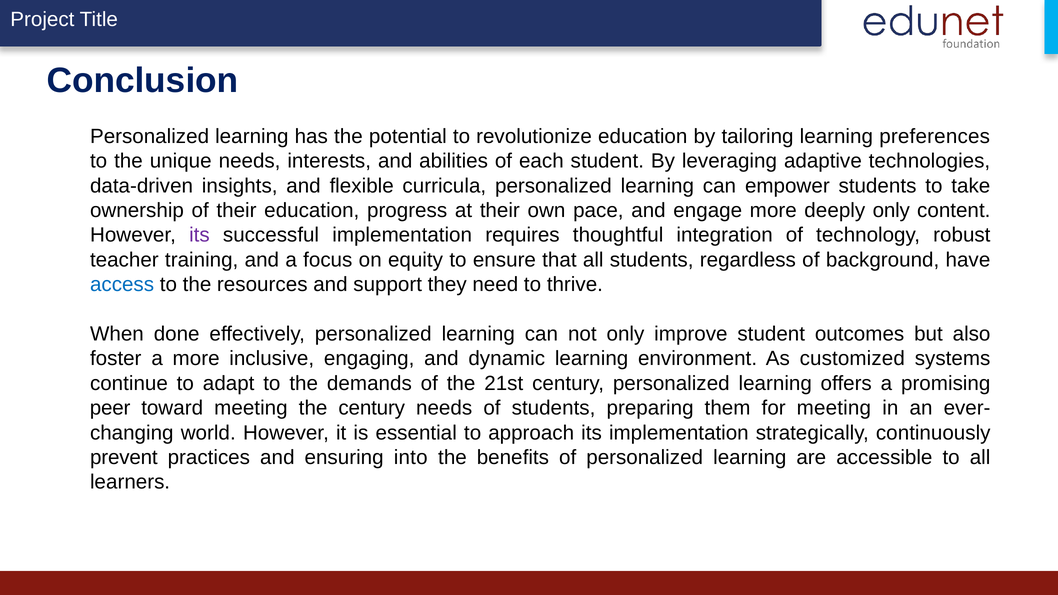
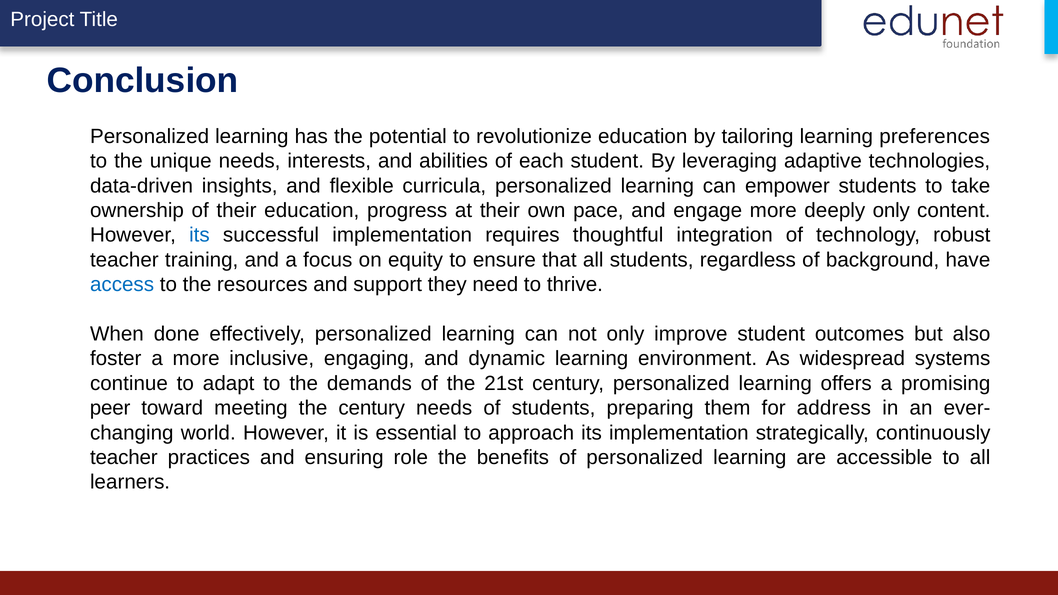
its colour: purple -> blue (199, 235)
customized: customized -> widespread (852, 359)
for meeting: meeting -> address (834, 408)
prevent: prevent -> teacher (124, 458)
into: into -> role (411, 458)
